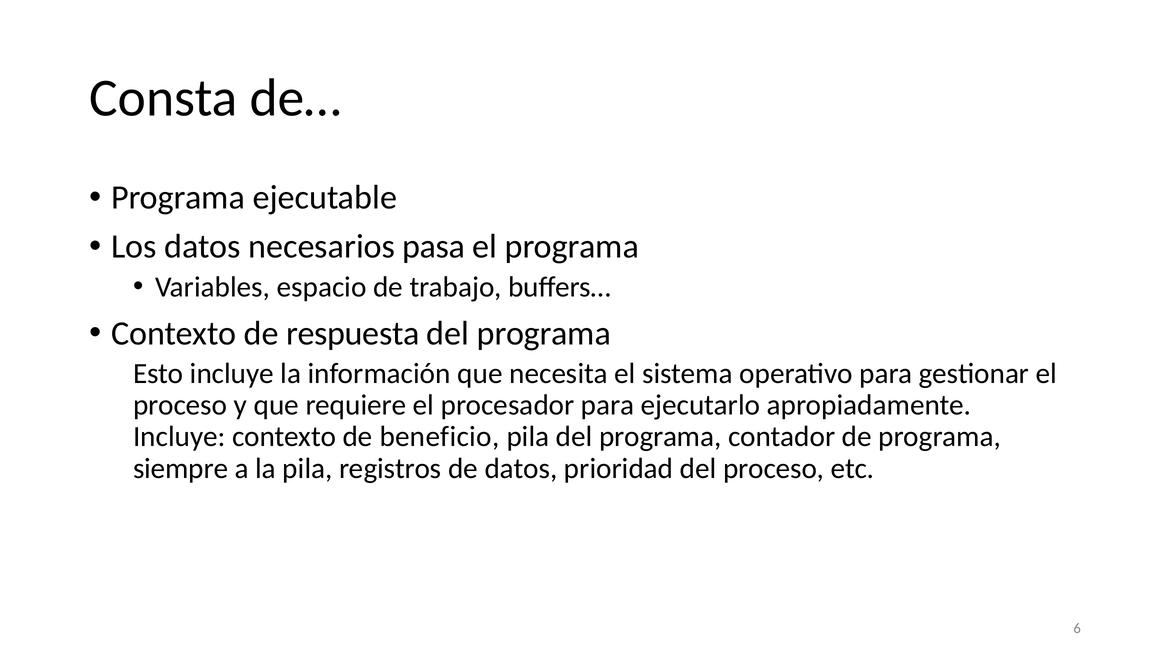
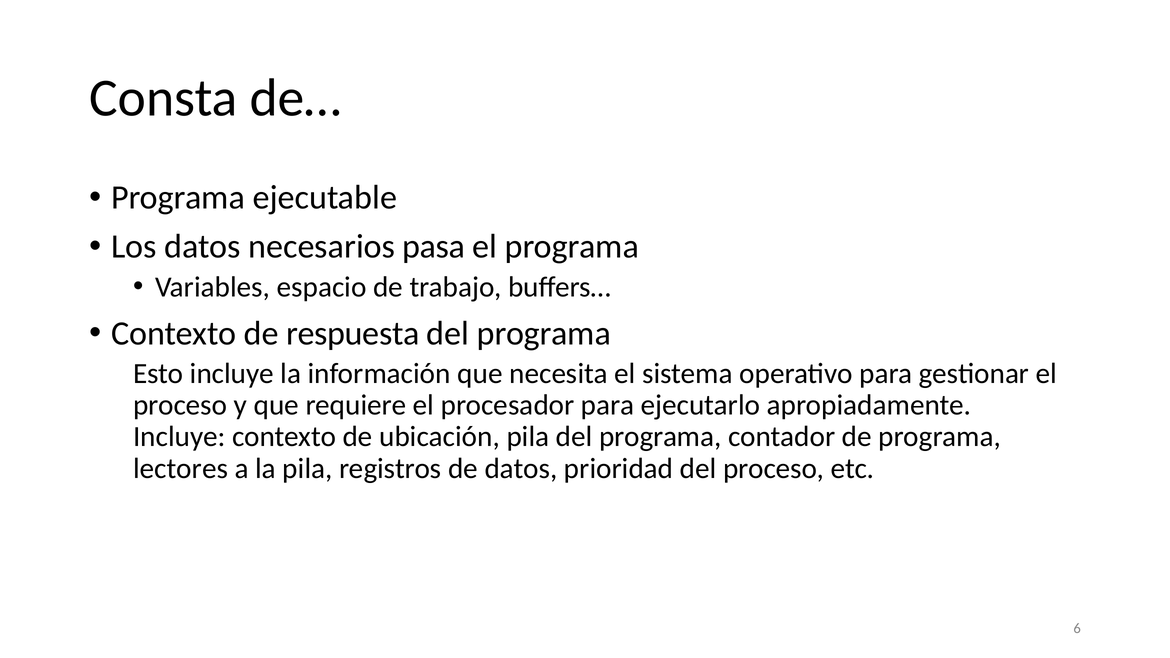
beneficio: beneficio -> ubicación (440, 437)
siempre: siempre -> lectores (181, 468)
